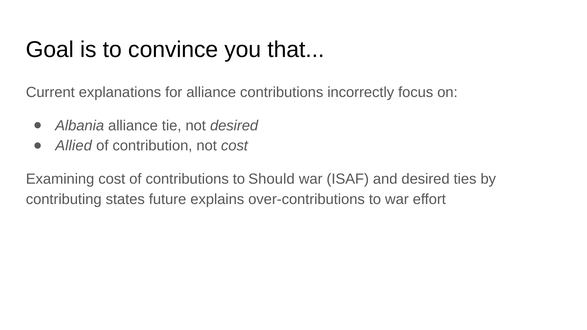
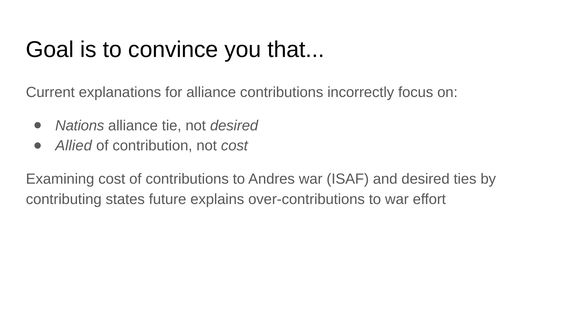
Albania: Albania -> Nations (80, 126)
Should: Should -> Andres (272, 179)
